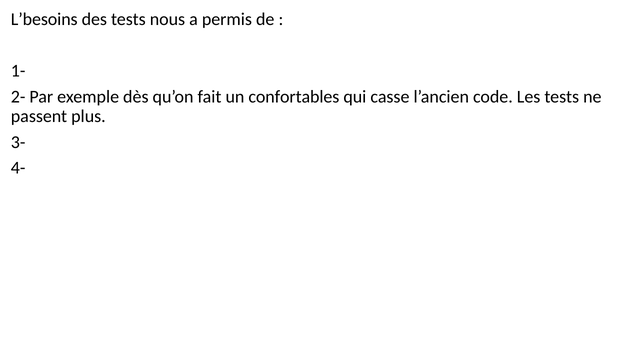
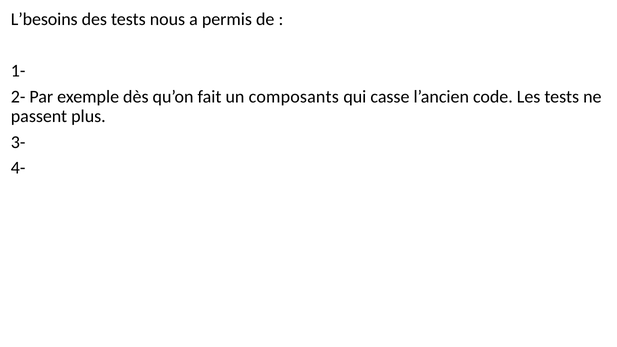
confortables: confortables -> composants (294, 97)
